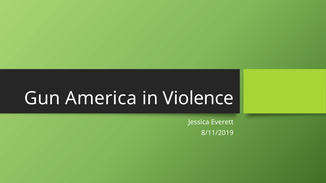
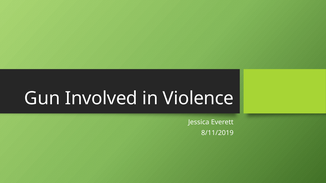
America: America -> Involved (101, 99)
